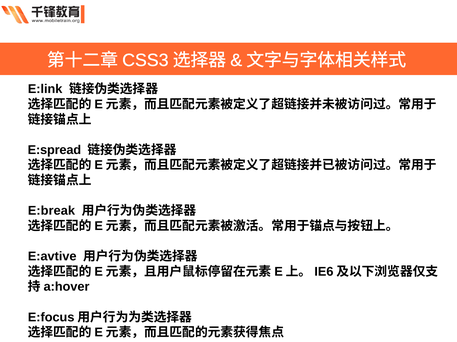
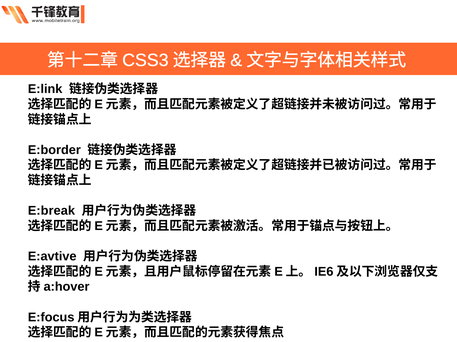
E:spread: E:spread -> E:border (54, 150)
